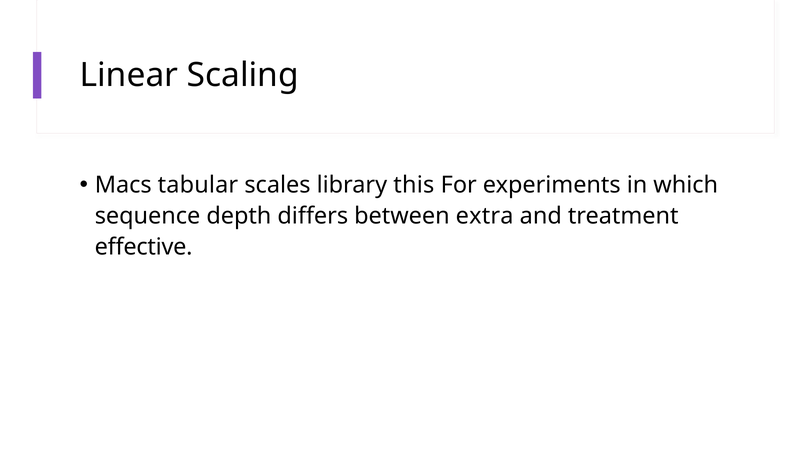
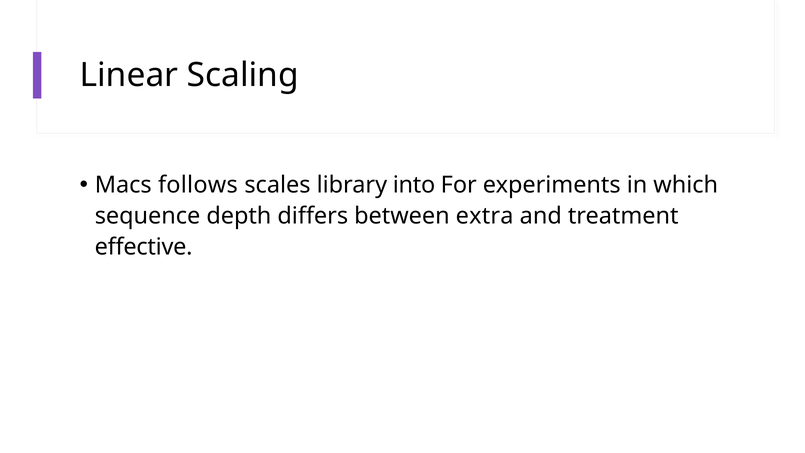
tabular: tabular -> follows (198, 185)
this: this -> into (414, 185)
